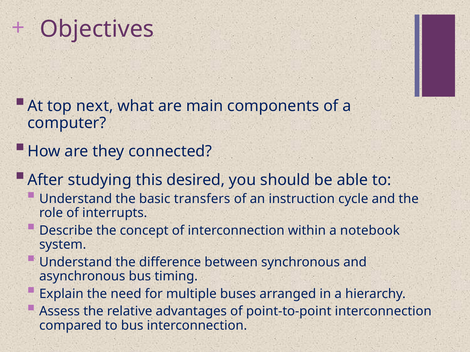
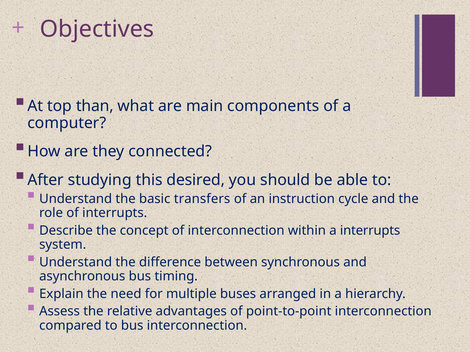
next: next -> than (95, 106)
a notebook: notebook -> interrupts (370, 231)
